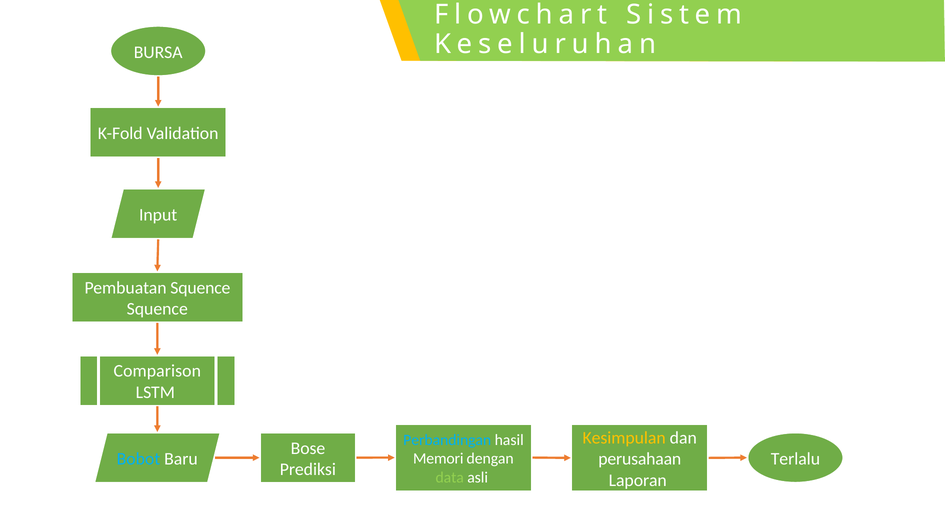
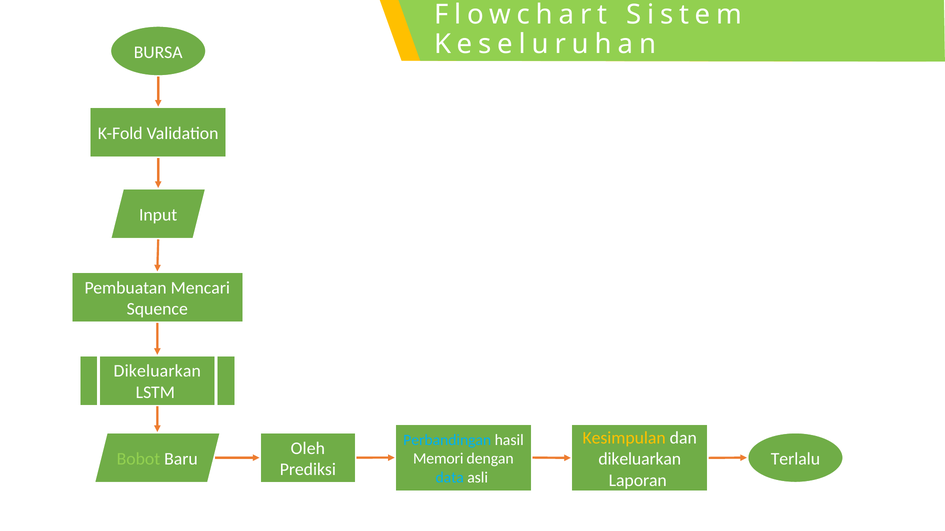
Pembuatan Squence: Squence -> Mencari (200, 288)
Comparison: Comparison -> Dikeluarkan (157, 372)
Bose: Bose -> Oleh (308, 449)
Bobot colour: light blue -> light green (138, 459)
perusahaan: perusahaan -> dikeluarkan (640, 460)
data colour: light green -> light blue (450, 478)
